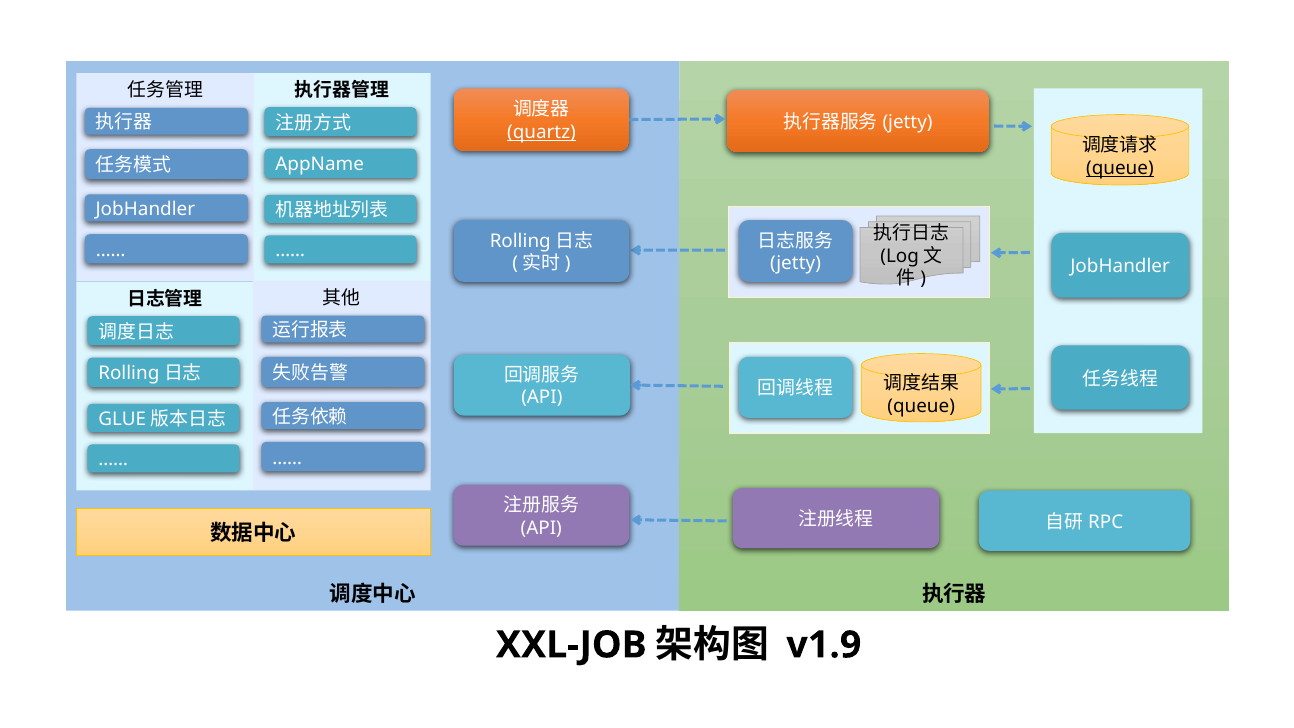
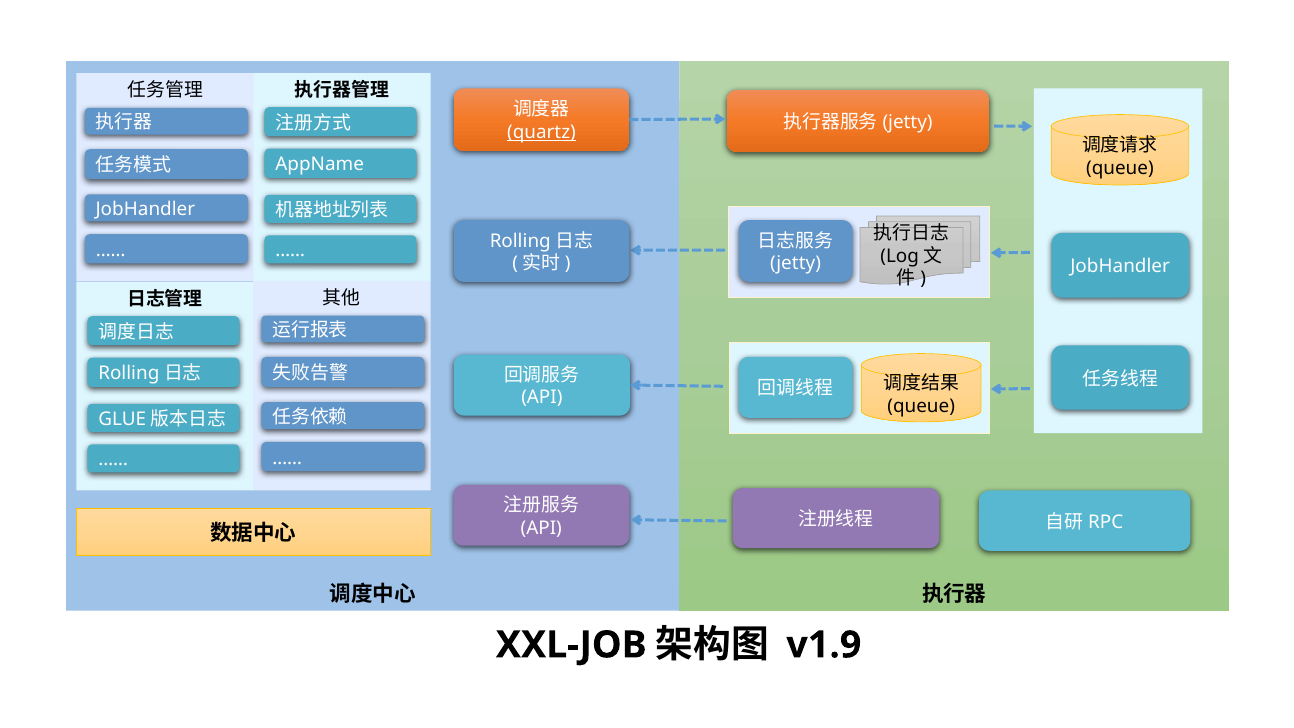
queue underline: present -> none (1120, 168)
